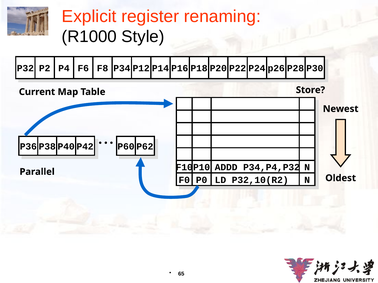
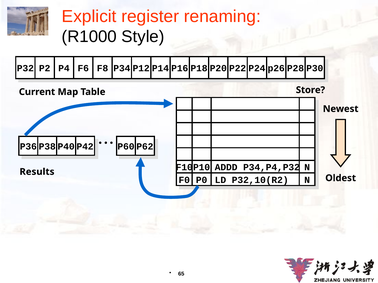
Parallel: Parallel -> Results (37, 172)
